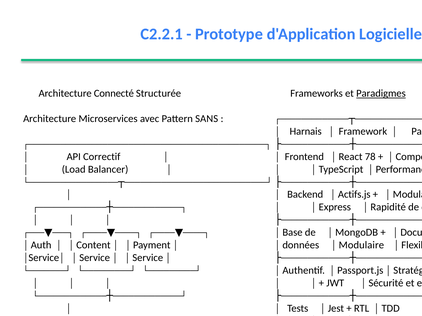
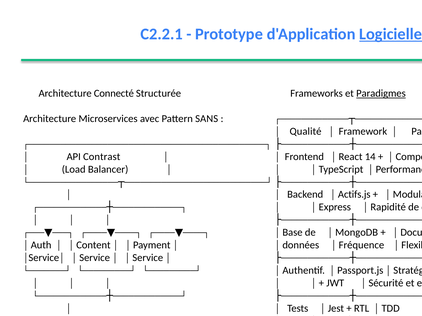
Logicielle underline: none -> present (391, 34)
Harnais: Harnais -> Qualité (306, 132)
Correctif: Correctif -> Contrast (102, 157)
78: 78 -> 14 (370, 157)
Modulaire: Modulaire -> Fréquence (361, 245)
